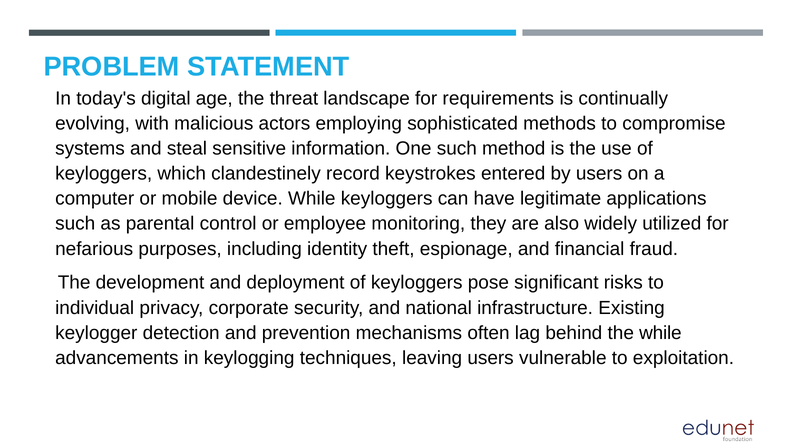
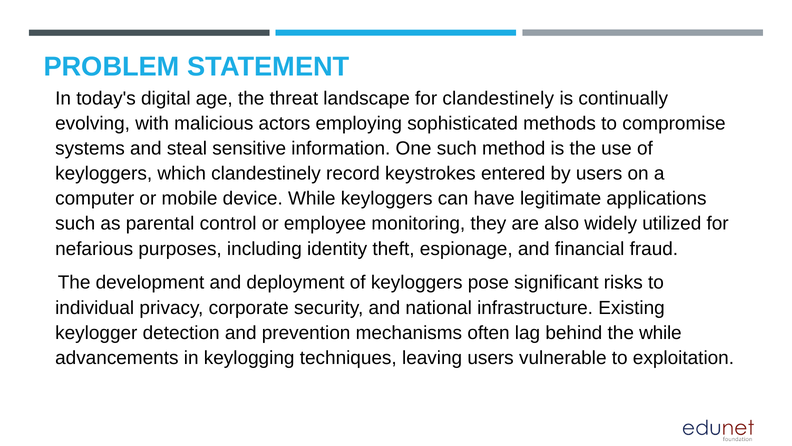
for requirements: requirements -> clandestinely (498, 98)
